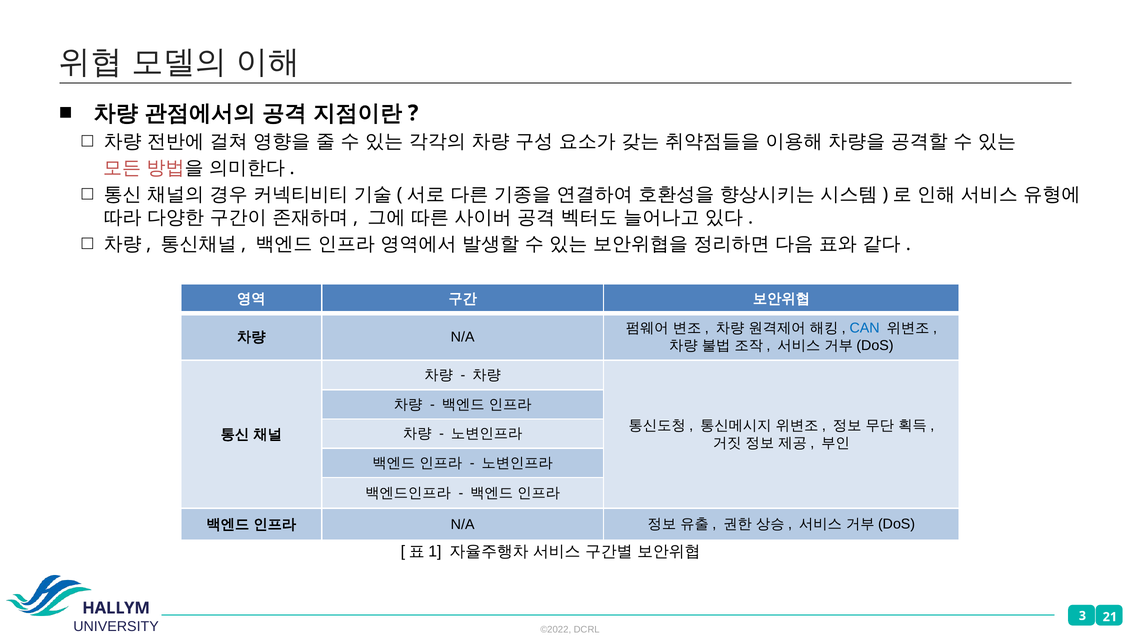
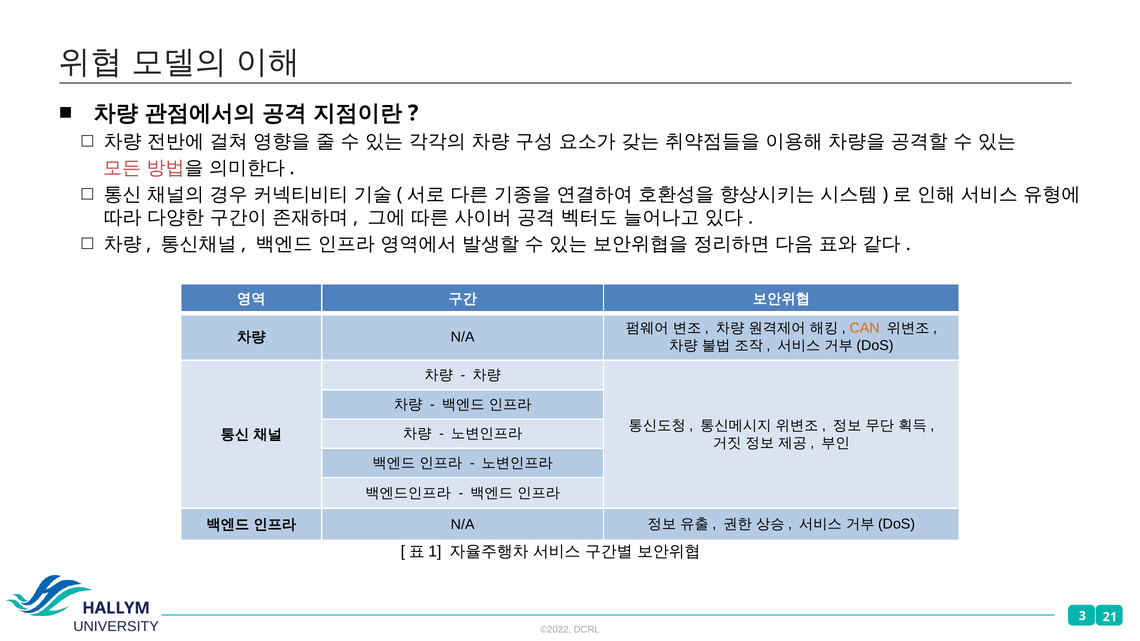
CAN colour: blue -> orange (865, 328)
